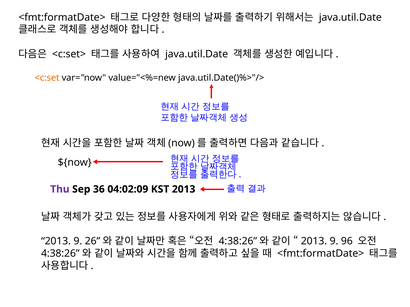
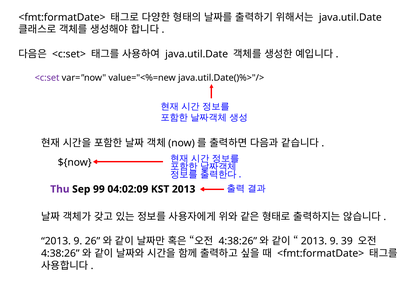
<c:set colour: orange -> purple (47, 78)
36: 36 -> 99 (99, 189)
96: 96 -> 39 (347, 242)
